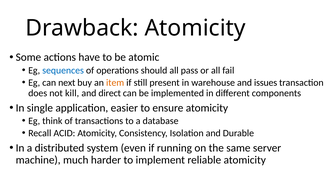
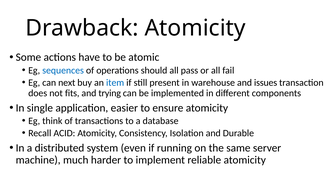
item colour: orange -> blue (115, 82)
kill: kill -> fits (72, 93)
direct: direct -> trying (110, 93)
